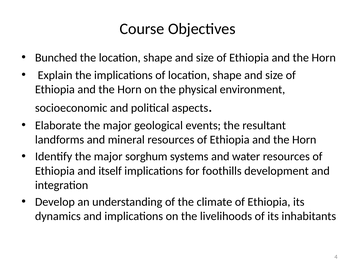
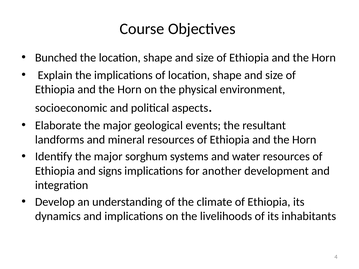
itself: itself -> signs (110, 171)
foothills: foothills -> another (222, 171)
